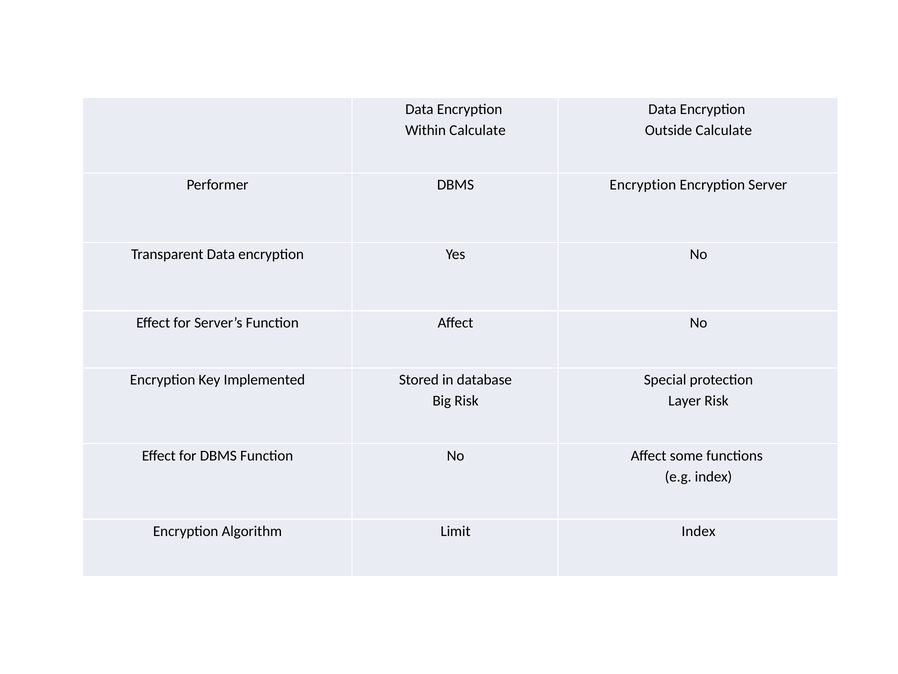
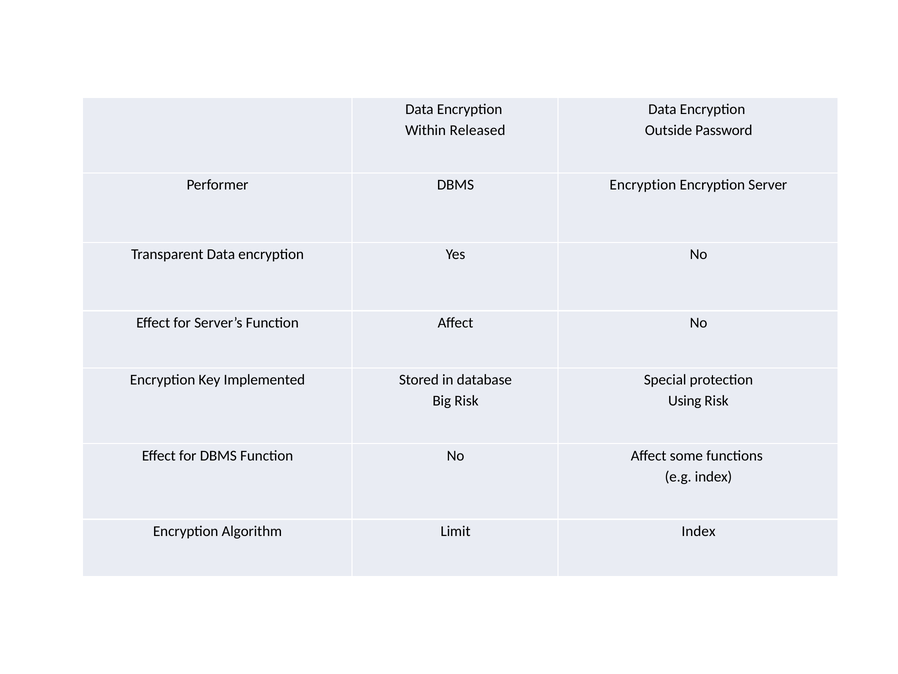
Within Calculate: Calculate -> Released (478, 130)
Outside Calculate: Calculate -> Password (724, 130)
Layer: Layer -> Using (685, 401)
